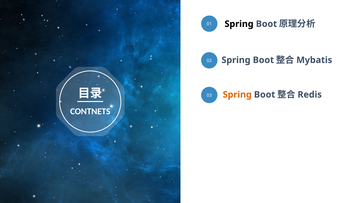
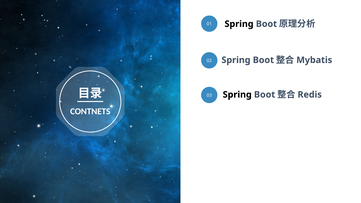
Spring colour: orange -> black (237, 95)
